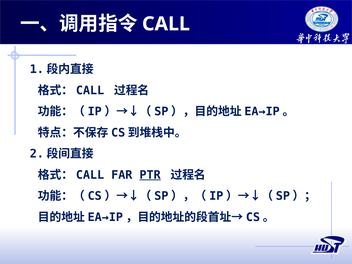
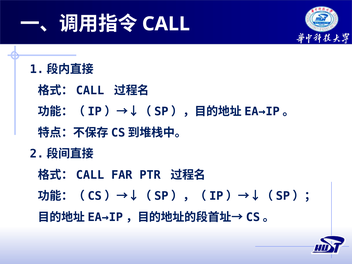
PTR underline: present -> none (150, 175)
